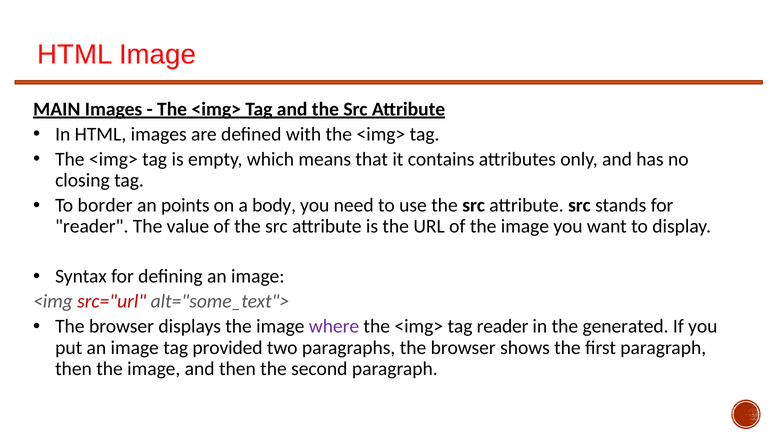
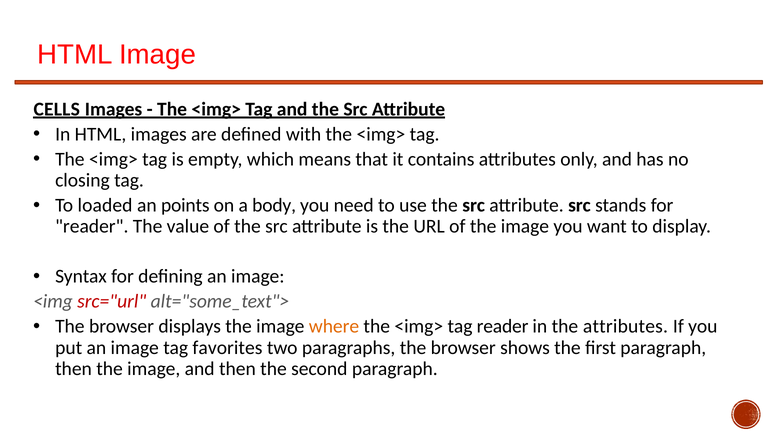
MAIN: MAIN -> CELLS (57, 109)
border: border -> loaded (105, 205)
where colour: purple -> orange (334, 326)
the generated: generated -> attributes (625, 326)
provided: provided -> favorites (227, 348)
